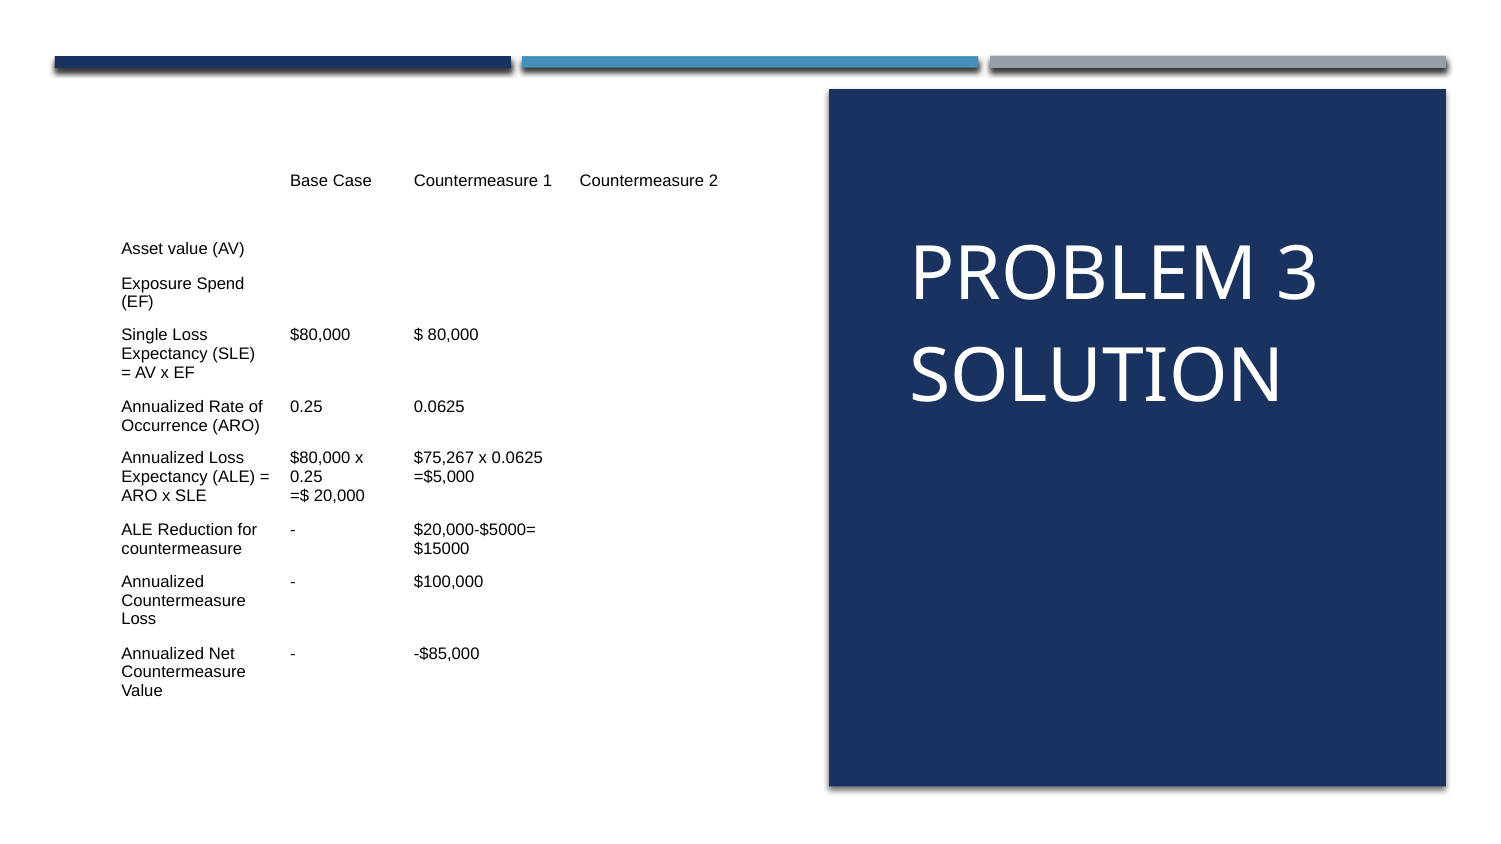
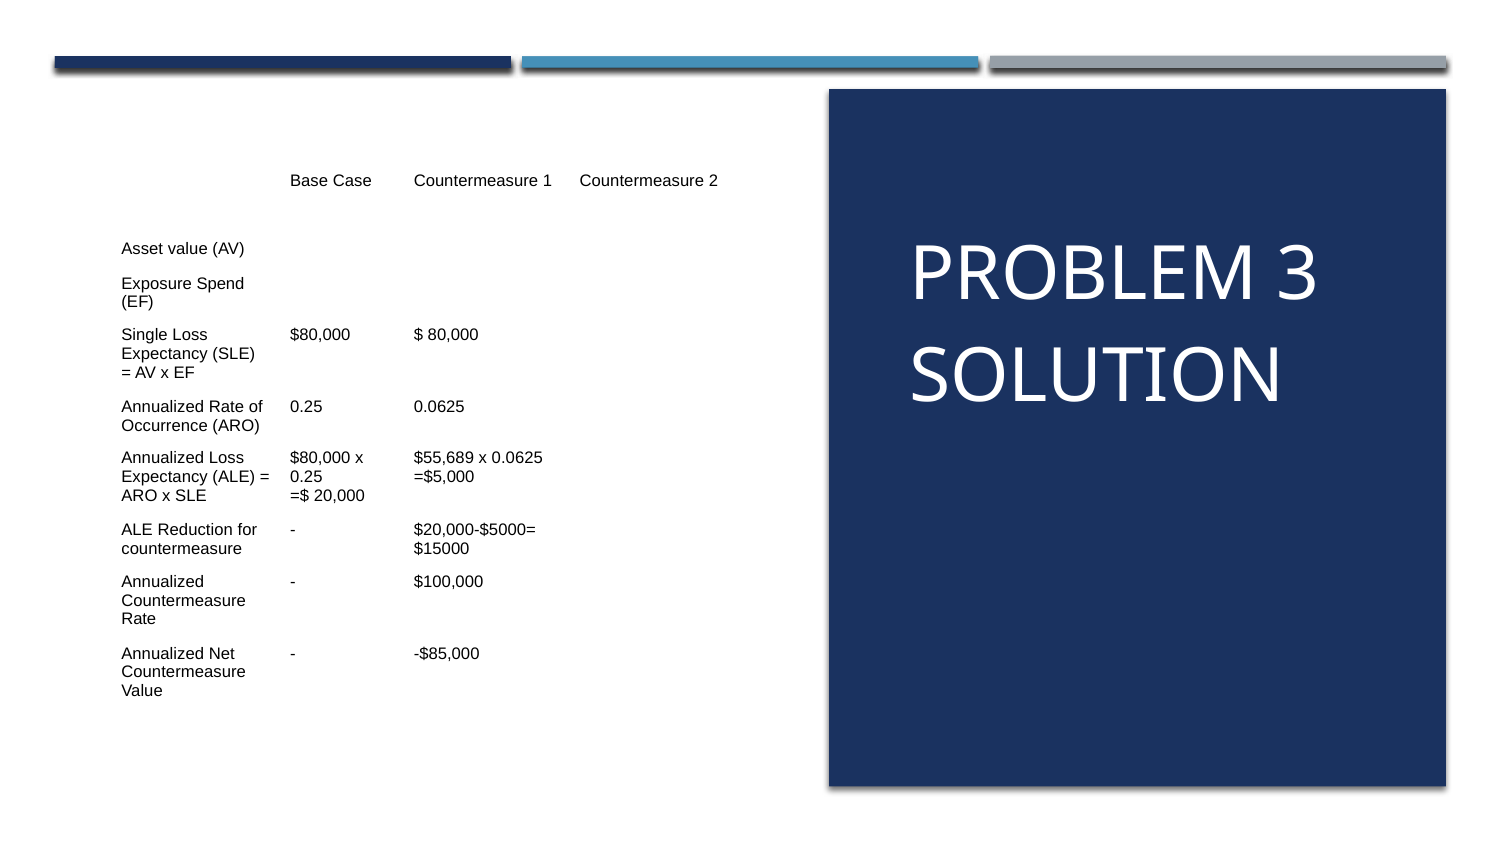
$75,267: $75,267 -> $55,689 (444, 459)
Loss: Loss -> Rate (139, 620)
